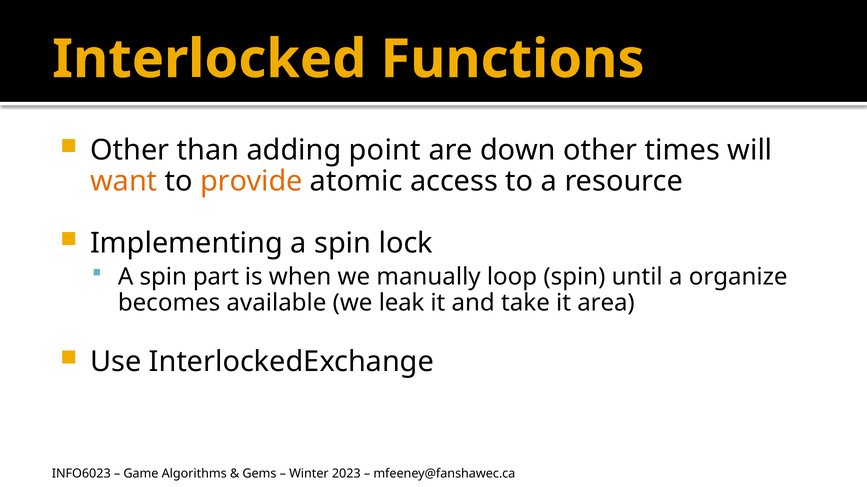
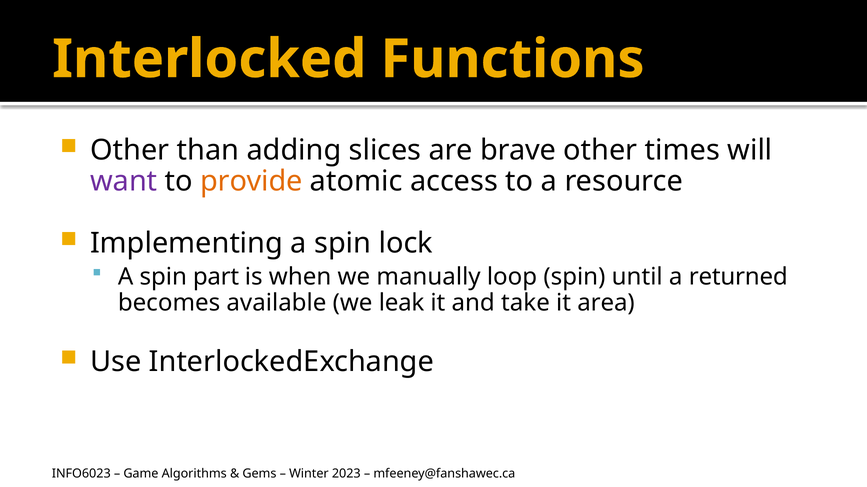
point: point -> slices (385, 150)
down: down -> brave (518, 150)
want colour: orange -> purple (124, 182)
organize: organize -> returned (738, 277)
